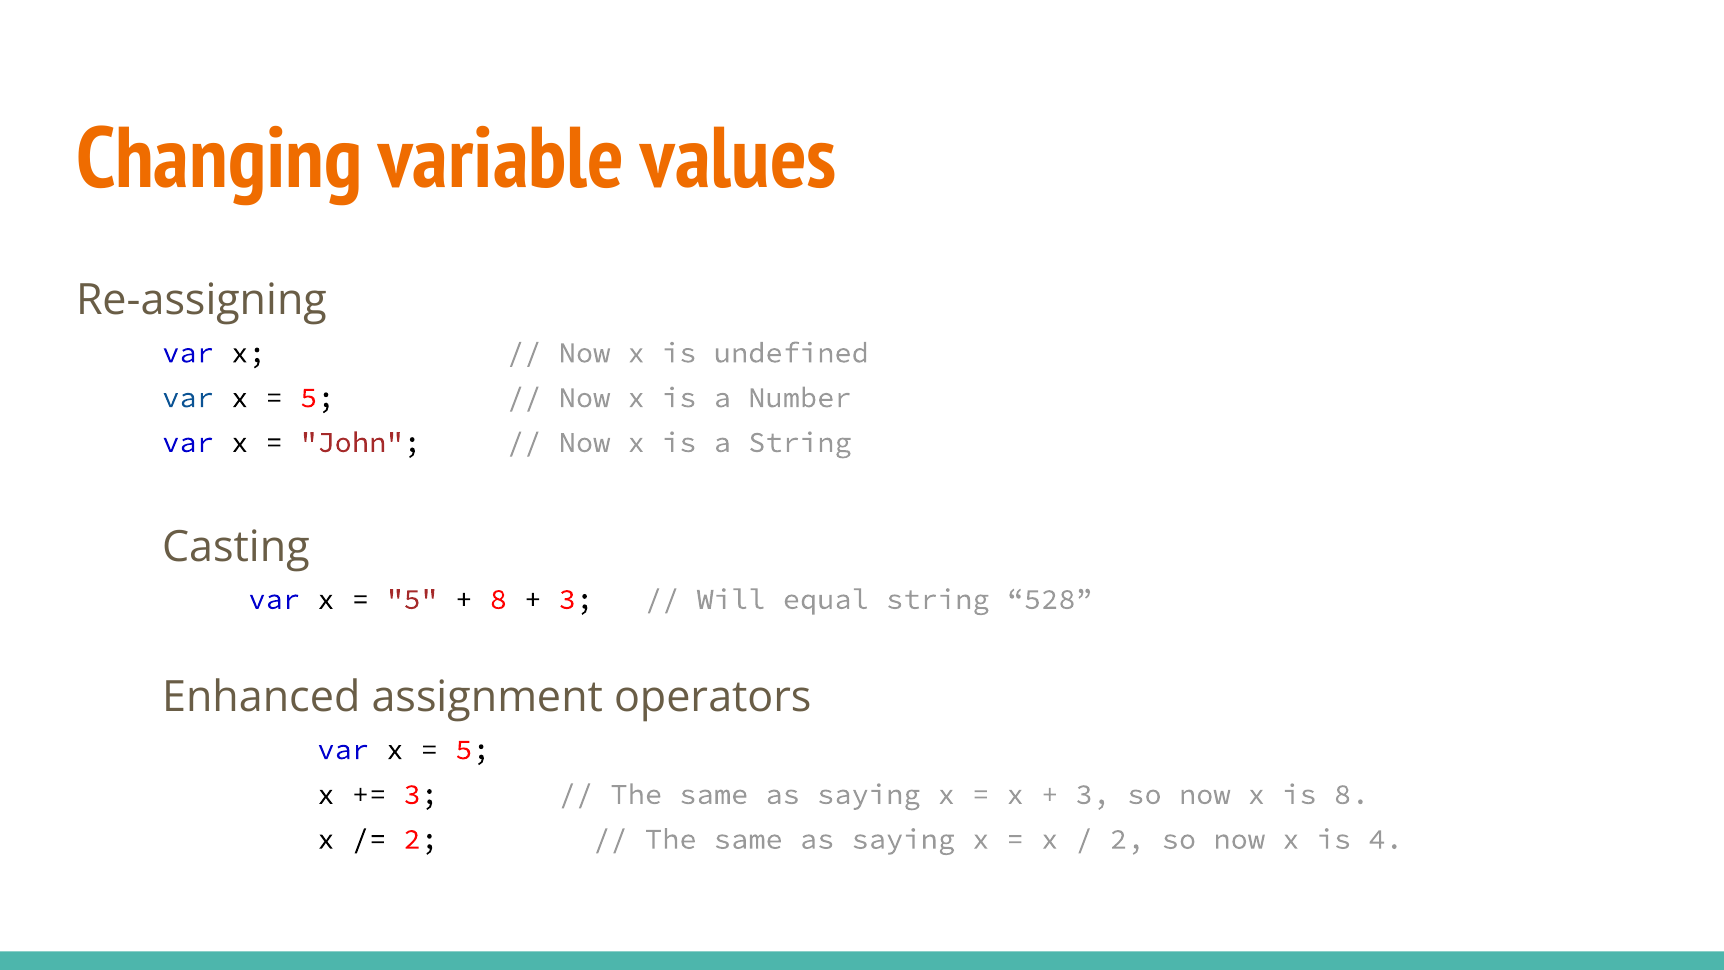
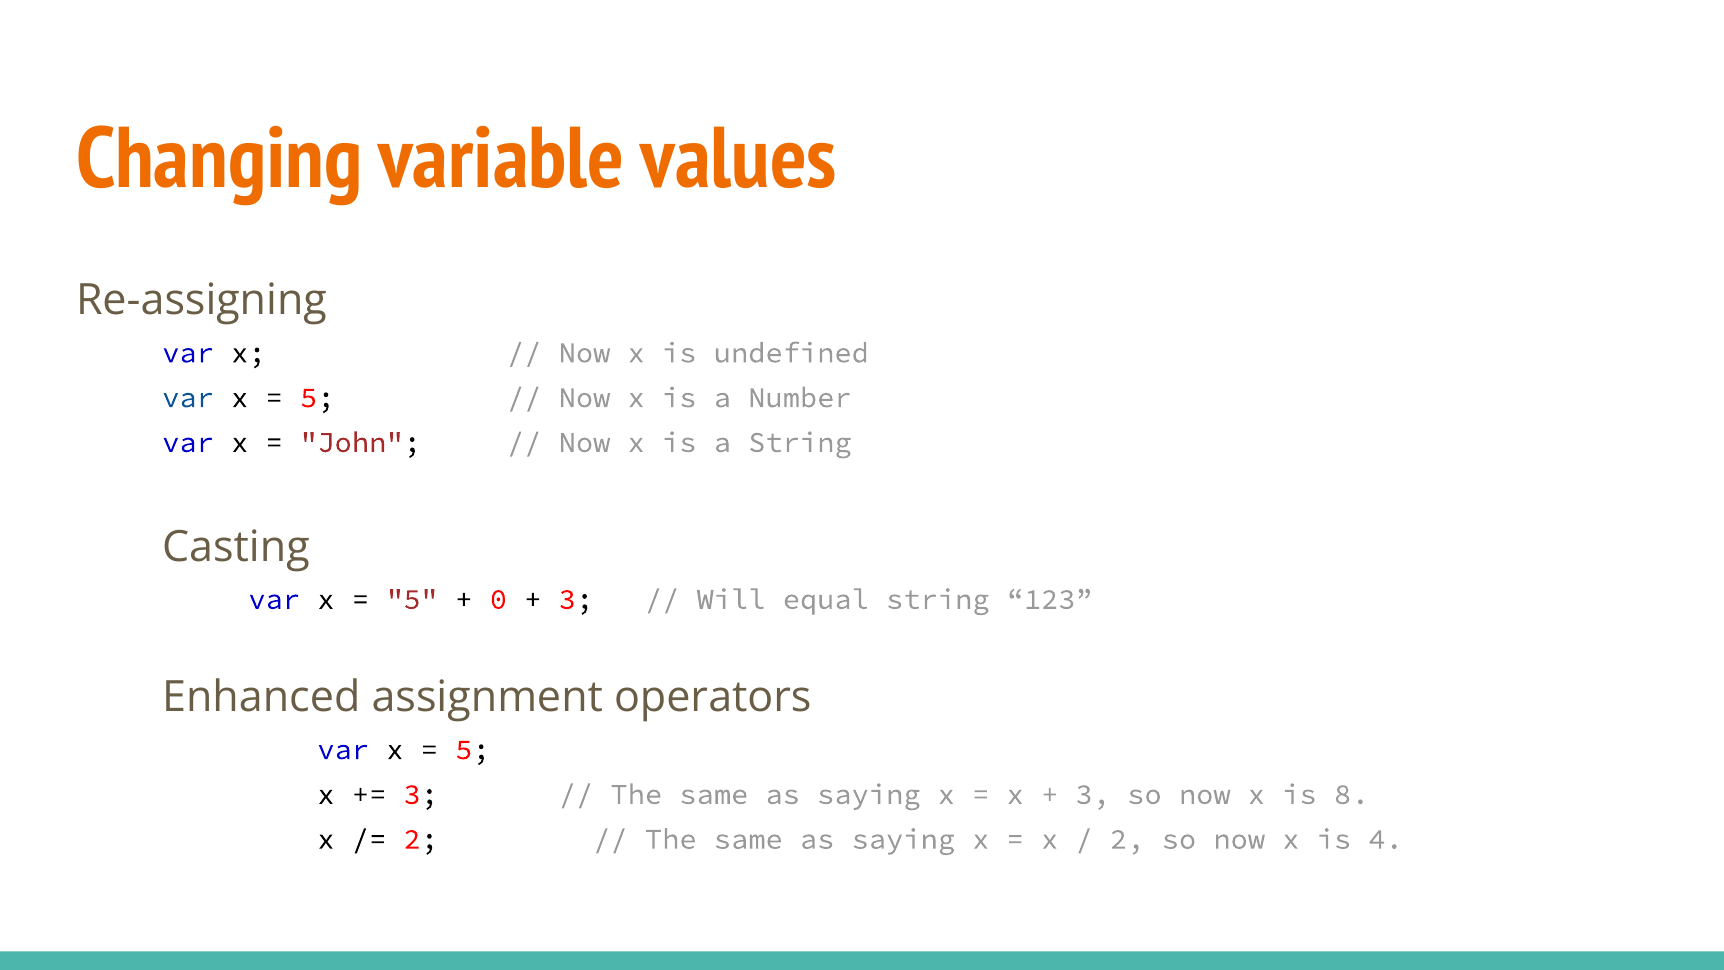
8: 8 -> 0 (498, 599)
528: 528 -> 123 (1050, 599)
